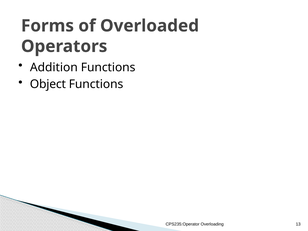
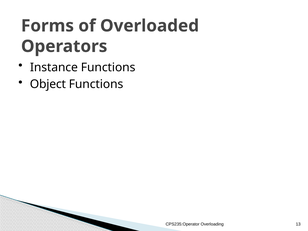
Addition: Addition -> Instance (54, 67)
